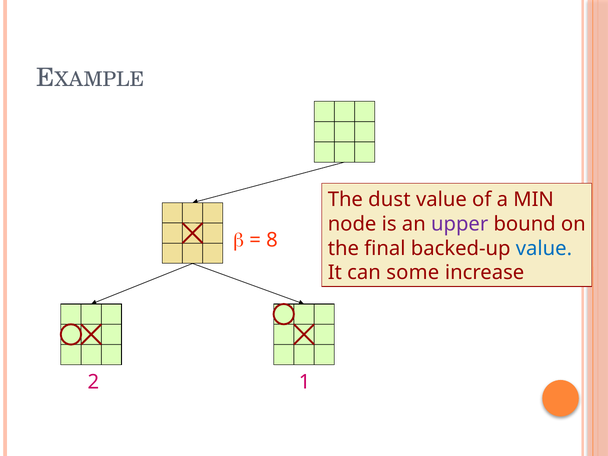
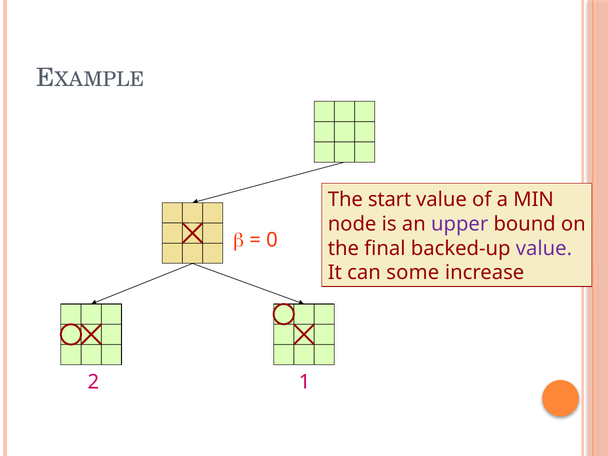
dust: dust -> start (390, 200)
8: 8 -> 0 (272, 240)
value colour: blue -> purple (544, 248)
